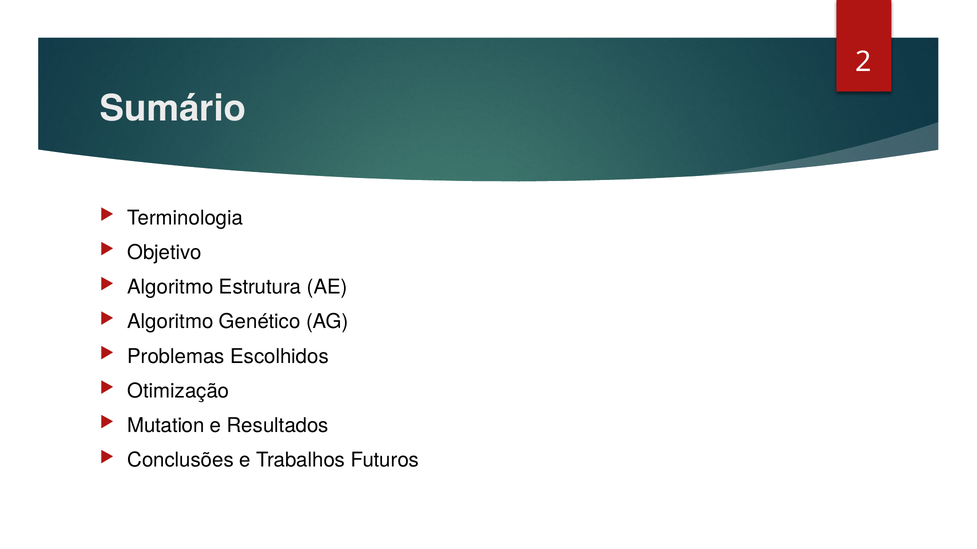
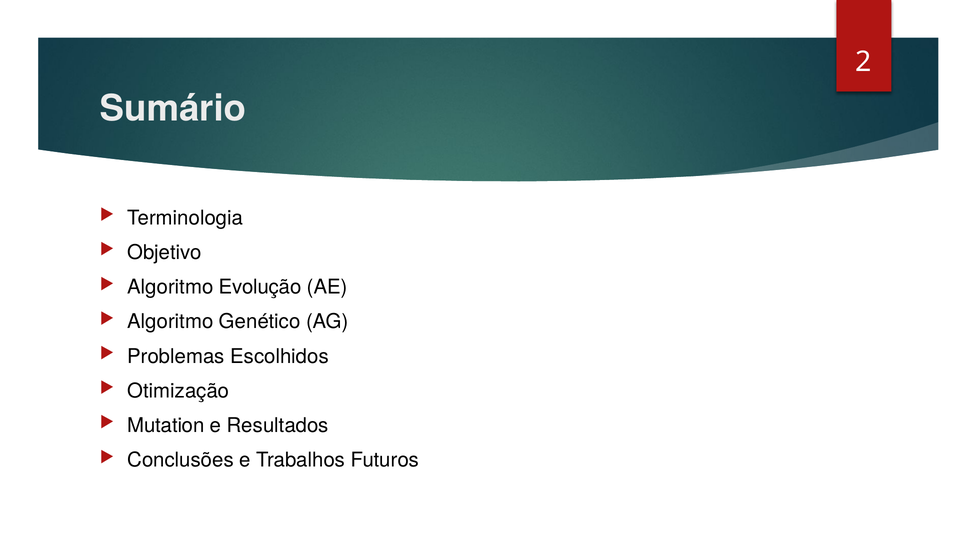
Estrutura: Estrutura -> Evolução (260, 287)
